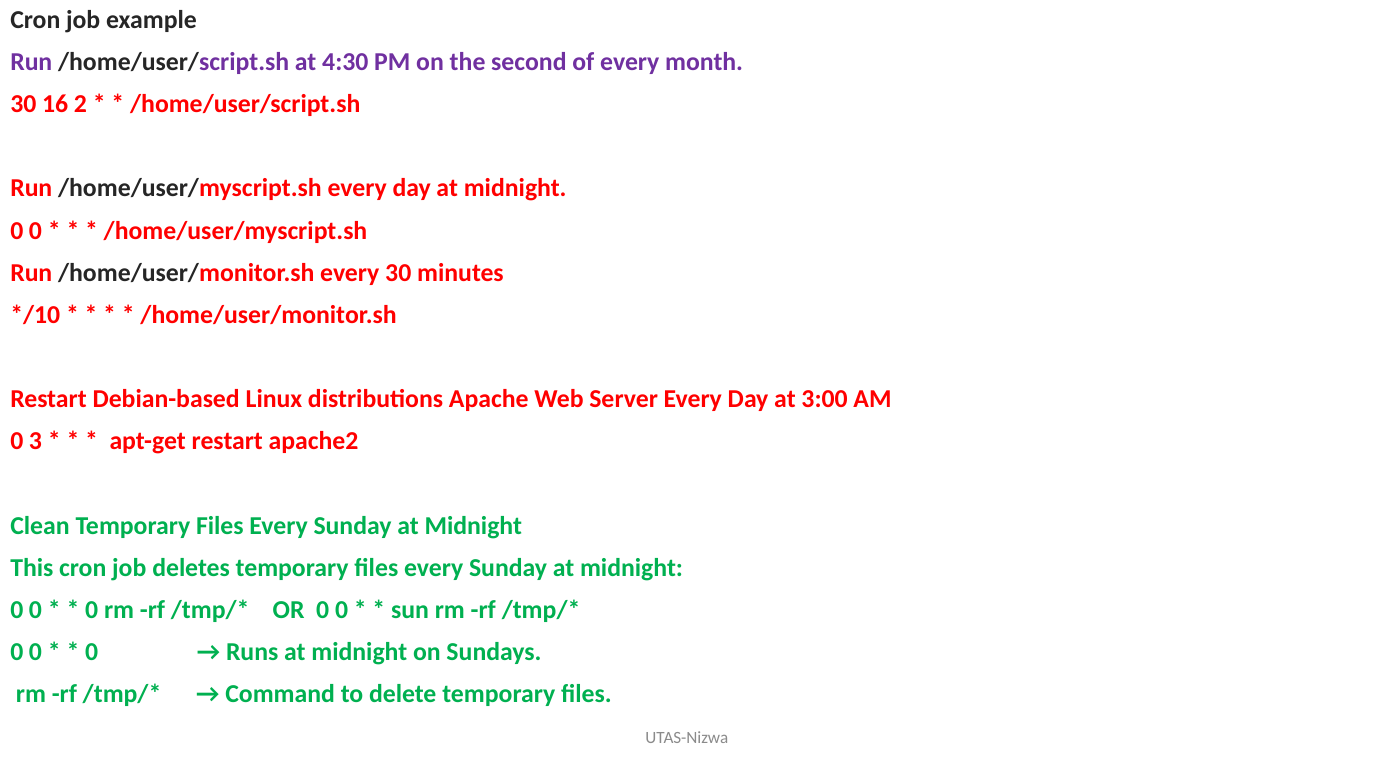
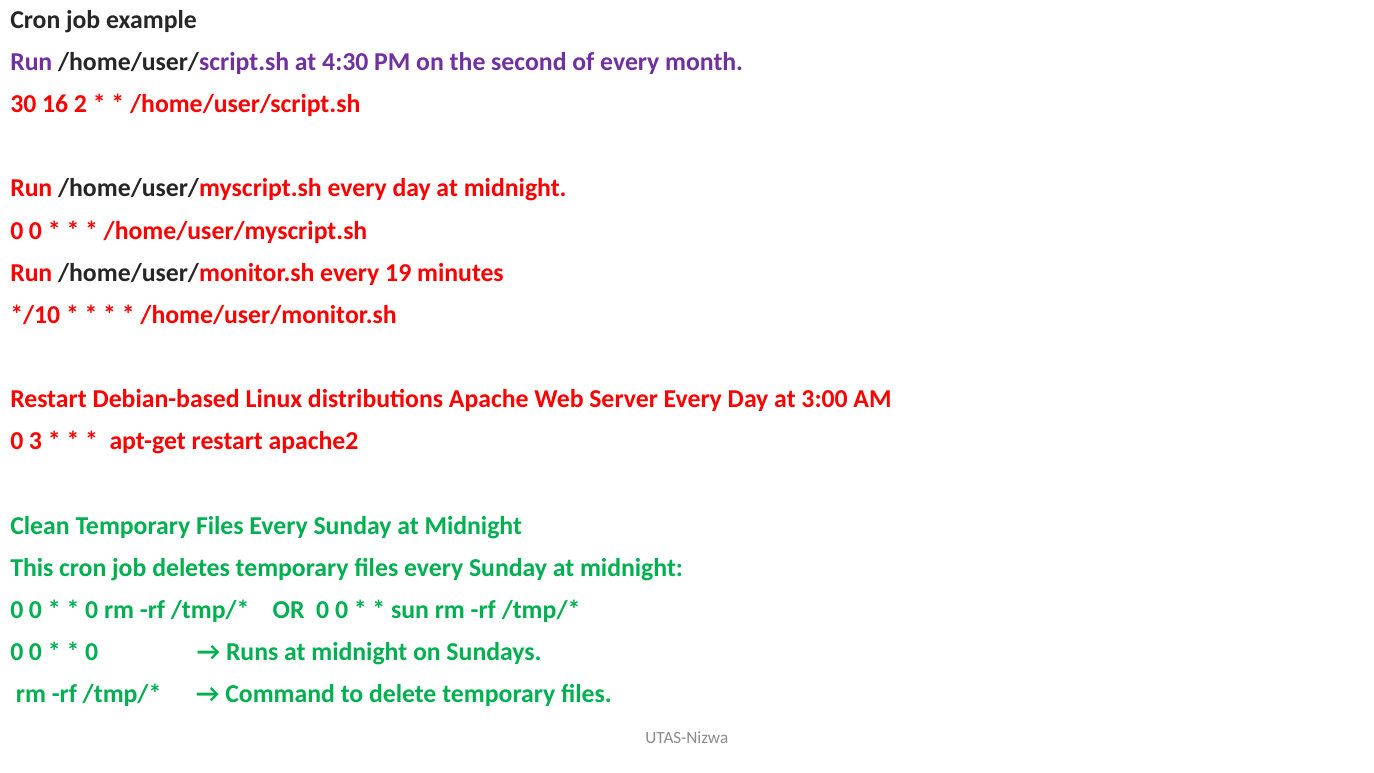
every 30: 30 -> 19 (398, 273)
